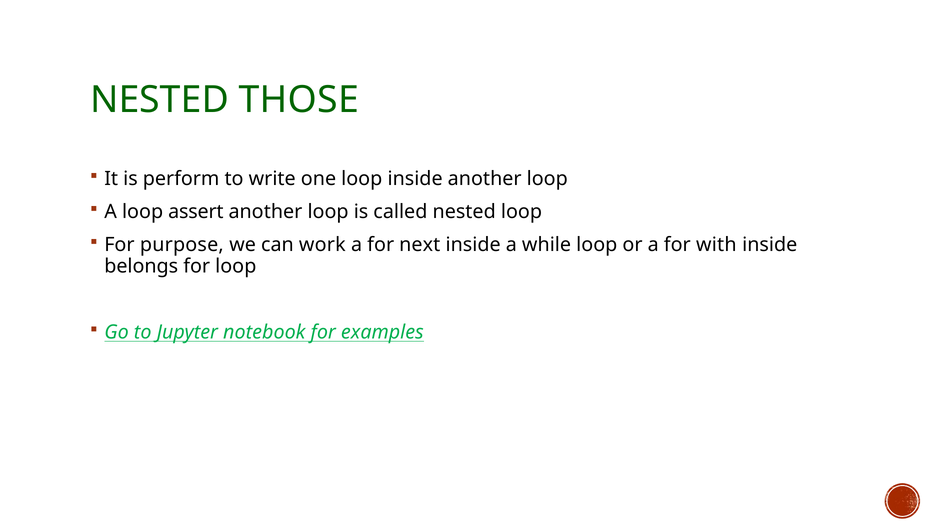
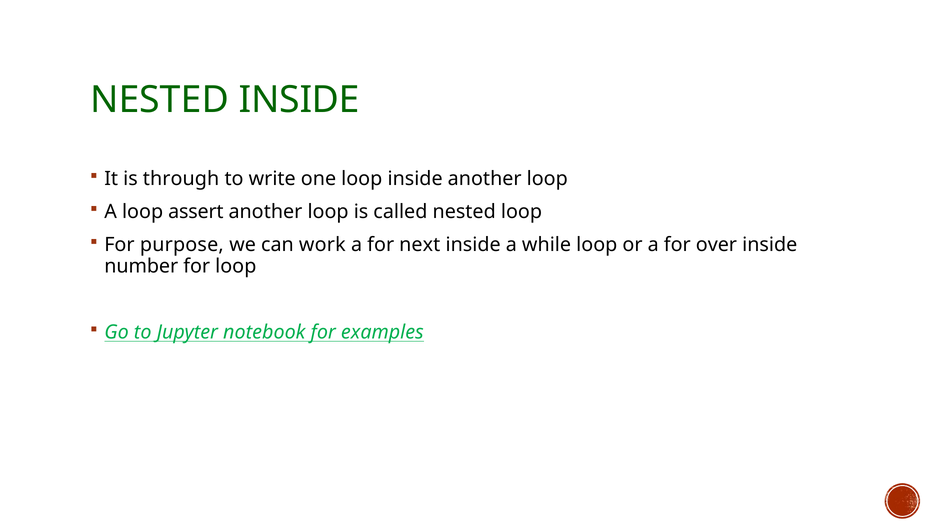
NESTED THOSE: THOSE -> INSIDE (299, 100)
perform: perform -> through (181, 179)
with: with -> over (716, 245)
belongs: belongs -> number (141, 266)
